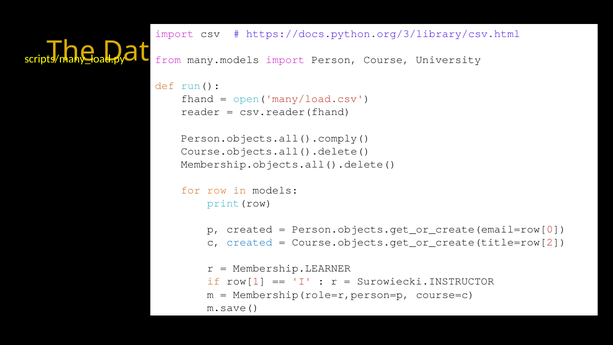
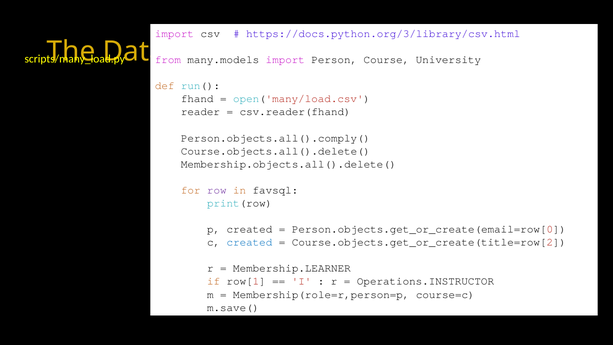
row colour: orange -> purple (217, 190)
models: models -> favsql (275, 190)
Surowiecki.INSTRUCTOR: Surowiecki.INSTRUCTOR -> Operations.INSTRUCTOR (425, 281)
